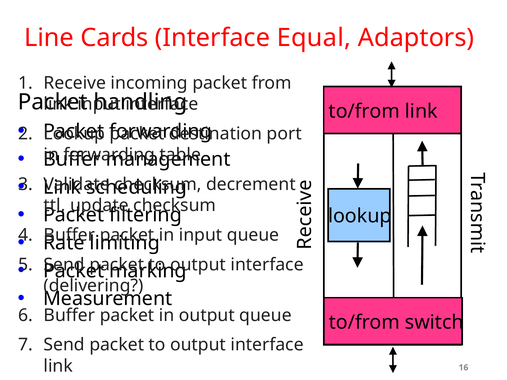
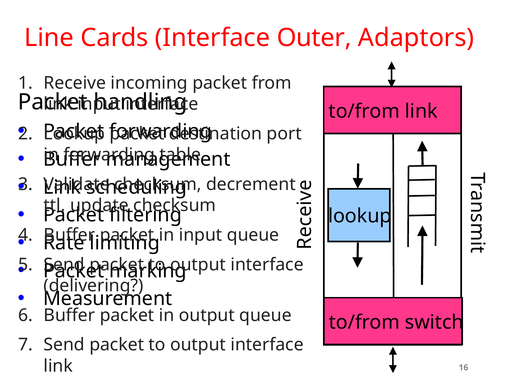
Equal: Equal -> Outer (314, 38)
